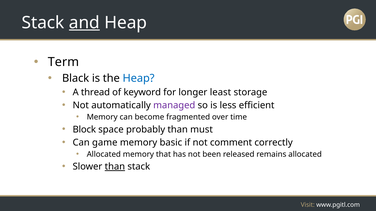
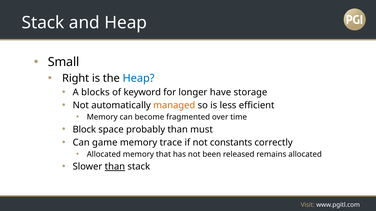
and underline: present -> none (84, 23)
Term: Term -> Small (64, 62)
Black: Black -> Right (76, 78)
thread: thread -> blocks (95, 92)
least: least -> have (220, 92)
managed colour: purple -> orange (174, 106)
basic: basic -> trace (171, 143)
comment: comment -> constants (231, 143)
